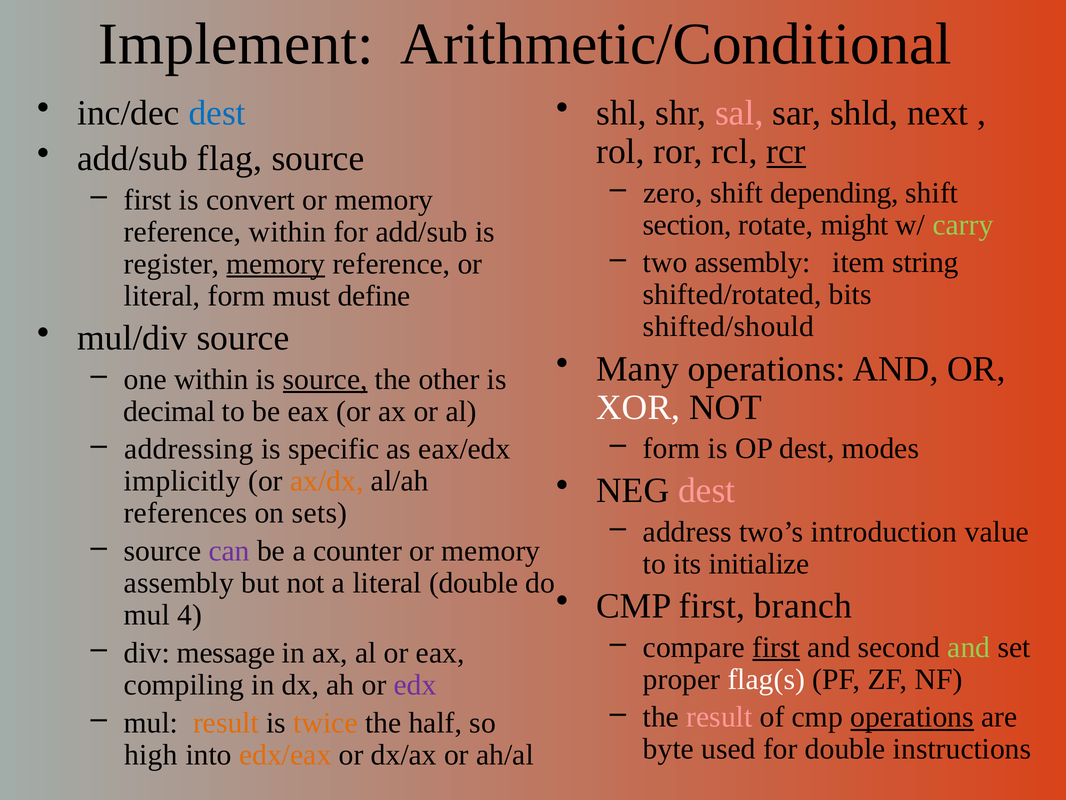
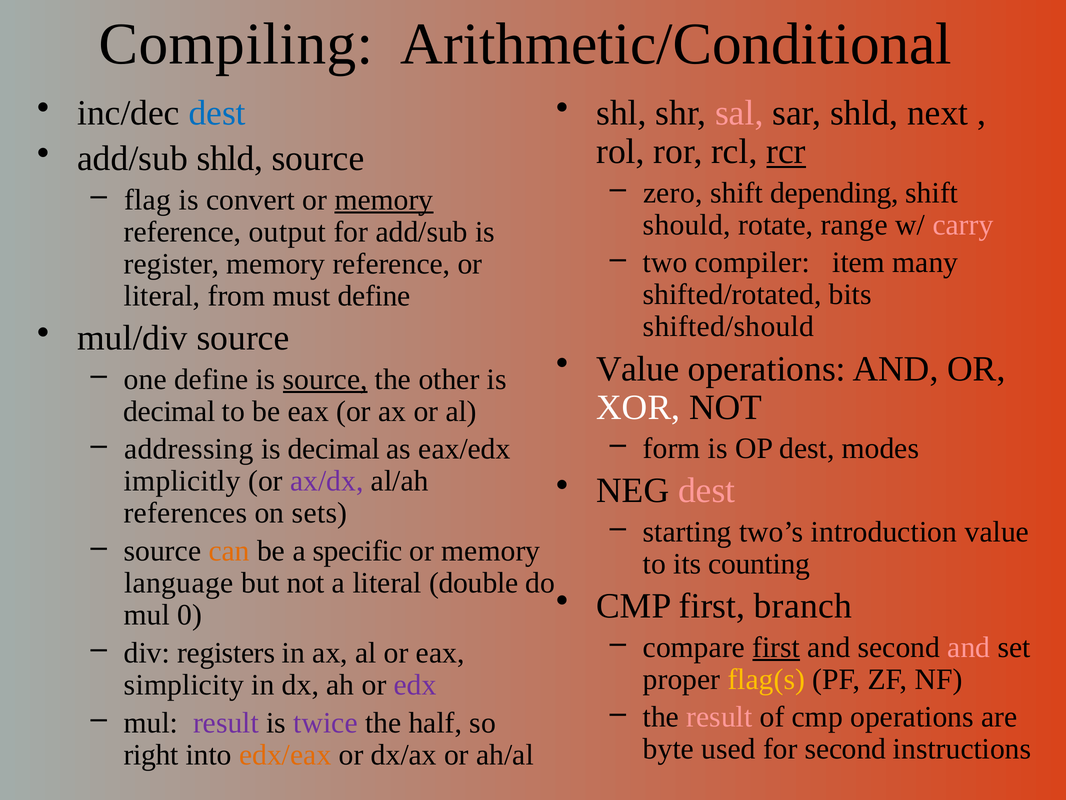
Implement: Implement -> Compiling (236, 44)
add/sub flag: flag -> shld (230, 159)
first: first -> flag (148, 200)
memory underline: none -> present (384, 200)
section: section -> should (687, 225)
might: might -> range (854, 225)
carry colour: light green -> pink (963, 225)
reference within: within -> output (287, 232)
two assembly: assembly -> compiler (752, 263)
string: string -> many (925, 263)
memory underline: present -> none (276, 264)
literal form: form -> from (236, 296)
Many: Many -> Value (638, 369)
one within: within -> define (211, 379)
specific: specific -> decimal (334, 449)
ax/dx colour: orange -> purple (327, 481)
address: address -> starting (687, 532)
can colour: purple -> orange (229, 551)
counter: counter -> specific (358, 551)
initialize: initialize -> counting (759, 564)
assembly: assembly -> language (179, 583)
4: 4 -> 0 (190, 615)
and colour: light green -> pink (969, 647)
message: message -> registers (226, 653)
flag(s colour: white -> yellow (766, 679)
compiling: compiling -> simplicity (184, 685)
operations underline: present -> none (912, 717)
result colour: orange -> purple (226, 722)
twice colour: orange -> purple (326, 722)
for double: double -> second (845, 749)
high: high -> right (151, 754)
